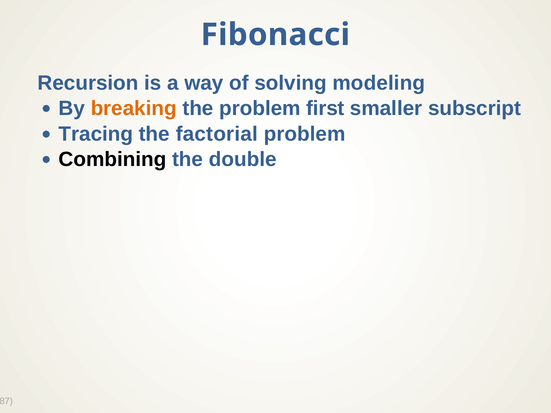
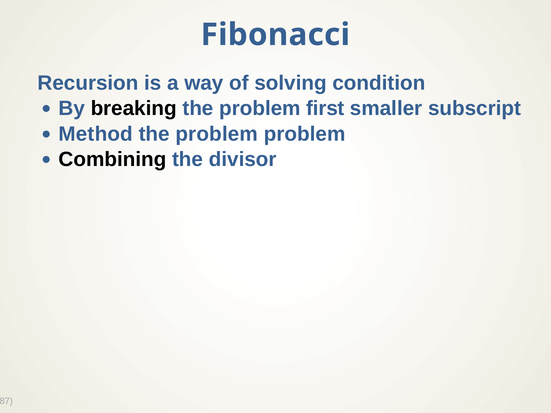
modeling: modeling -> condition (379, 83)
breaking colour: orange -> black (134, 109)
Tracing: Tracing -> Method (96, 134)
factorial: factorial -> problem (217, 134)
double: double -> divisor (243, 159)
